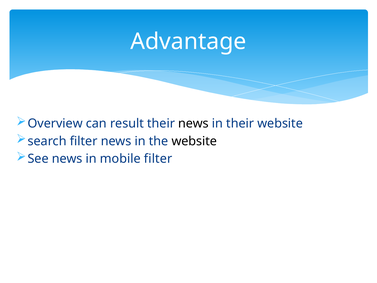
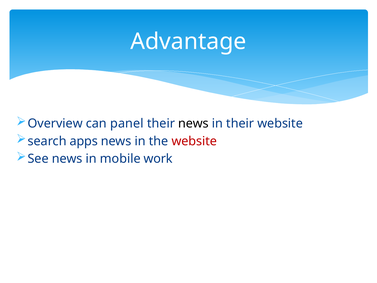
result: result -> panel (127, 123)
search filter: filter -> apps (84, 141)
website colour: black -> red (194, 141)
mobile filter: filter -> work (158, 159)
